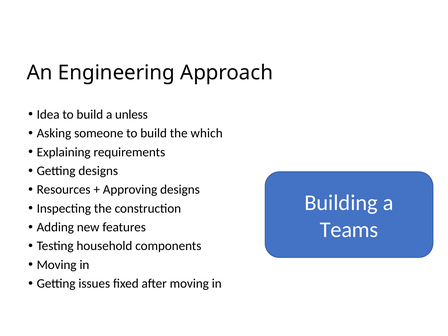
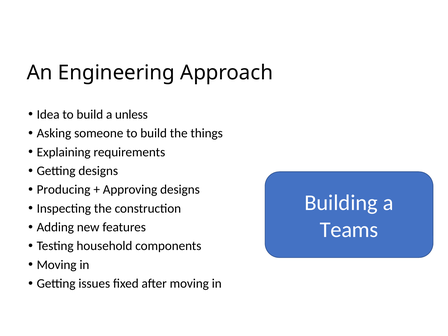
which: which -> things (207, 133)
Resources: Resources -> Producing (64, 190)
